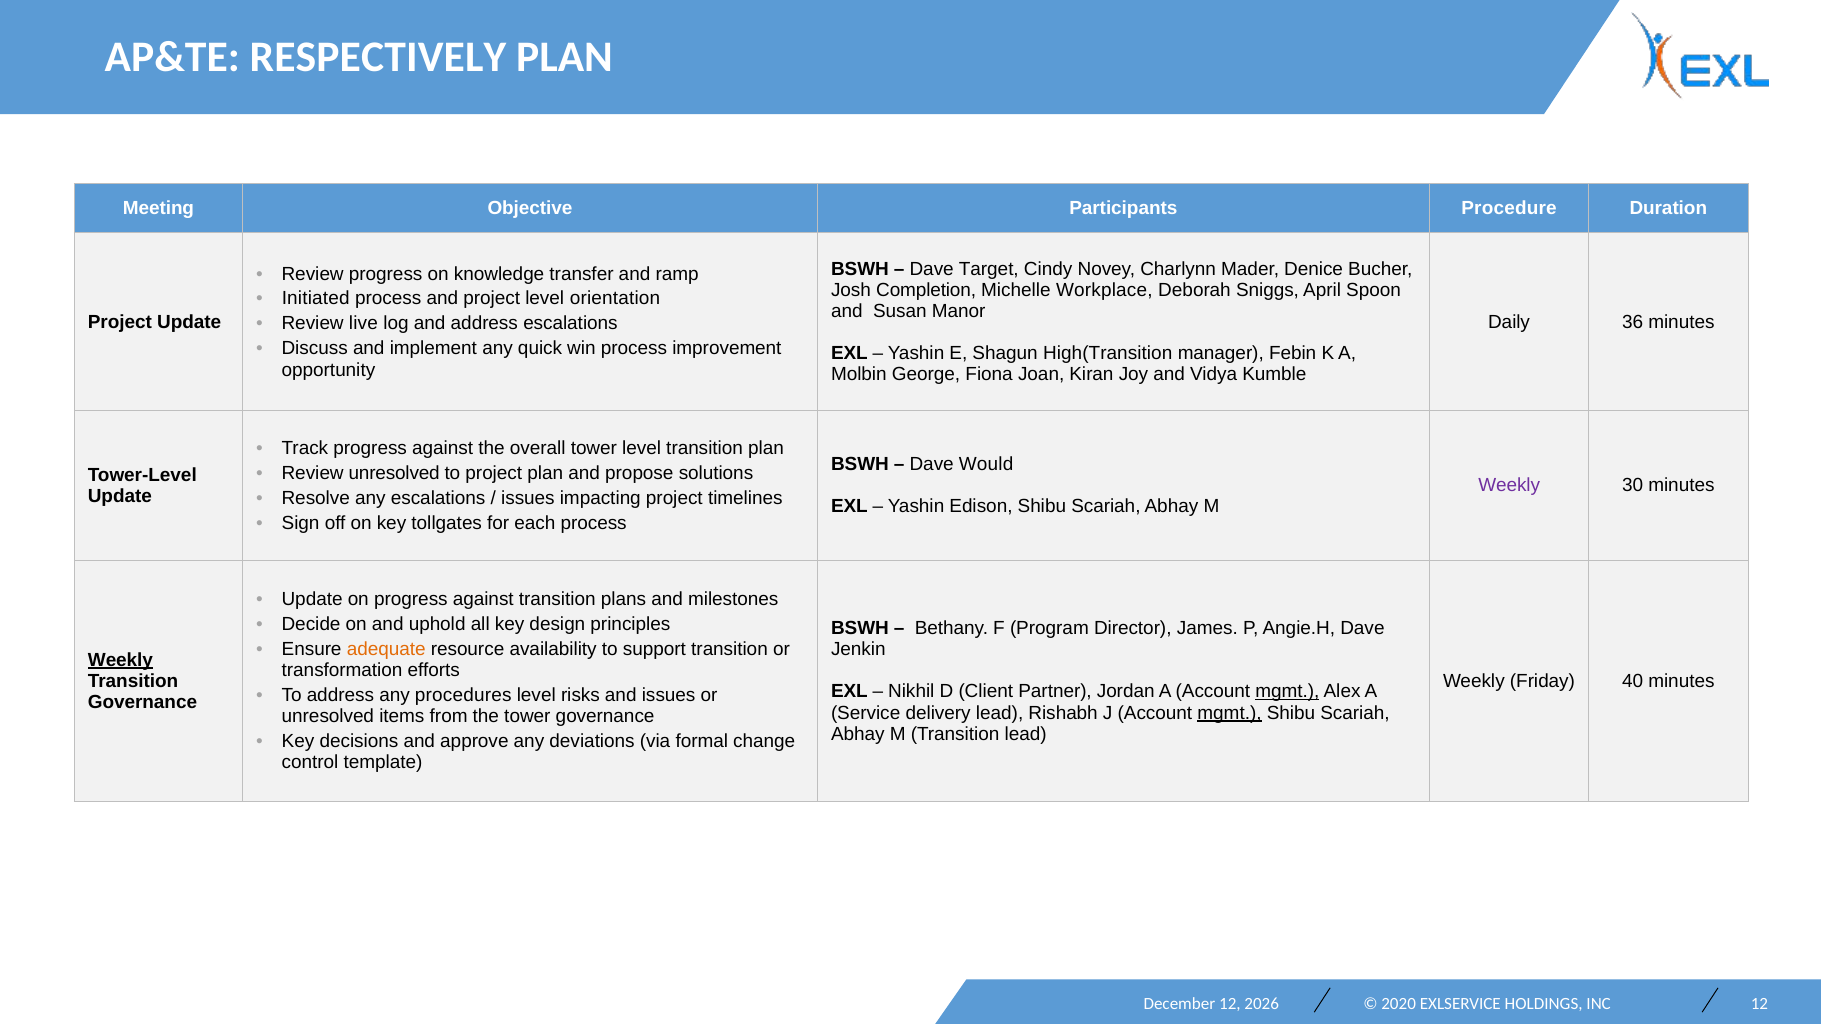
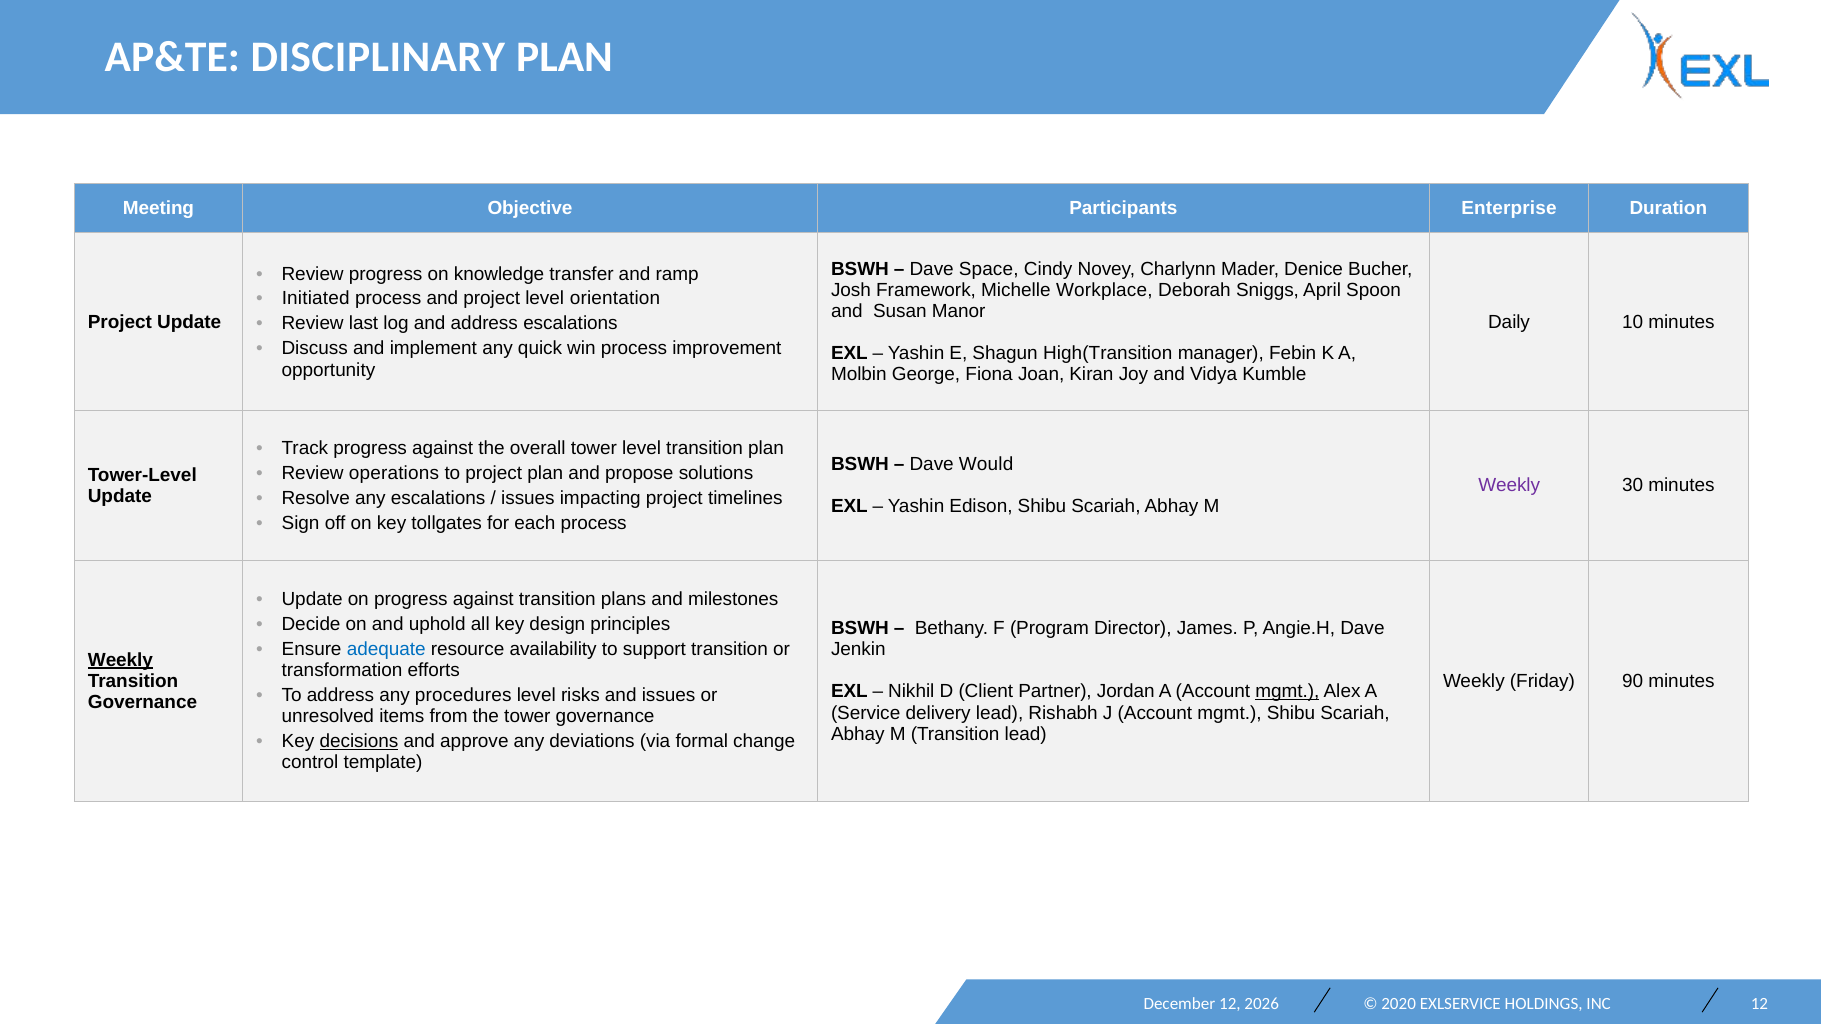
RESPECTIVELY: RESPECTIVELY -> DISCIPLINARY (378, 57)
Procedure: Procedure -> Enterprise (1509, 209)
Target: Target -> Space (989, 269)
Completion: Completion -> Framework (926, 290)
36: 36 -> 10 (1633, 322)
live: live -> last (364, 324)
Review unresolved: unresolved -> operations (394, 473)
adequate colour: orange -> blue (386, 650)
40: 40 -> 90 (1633, 681)
mgmt underline: present -> none (1229, 713)
decisions underline: none -> present (359, 742)
